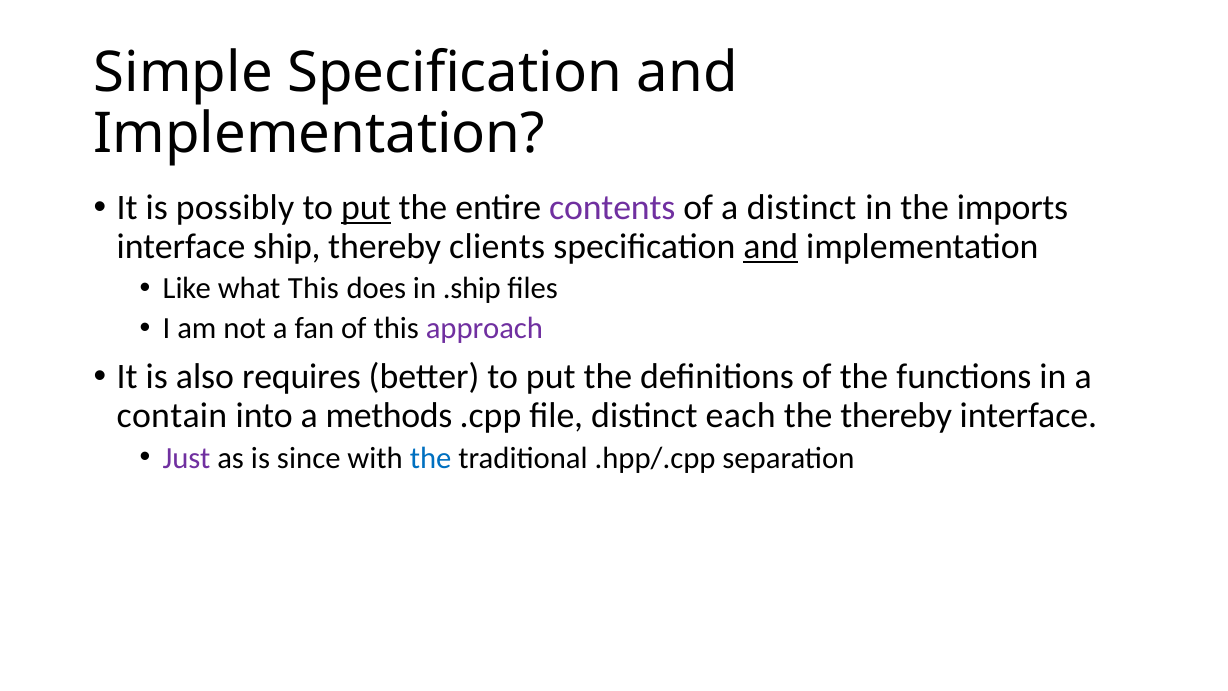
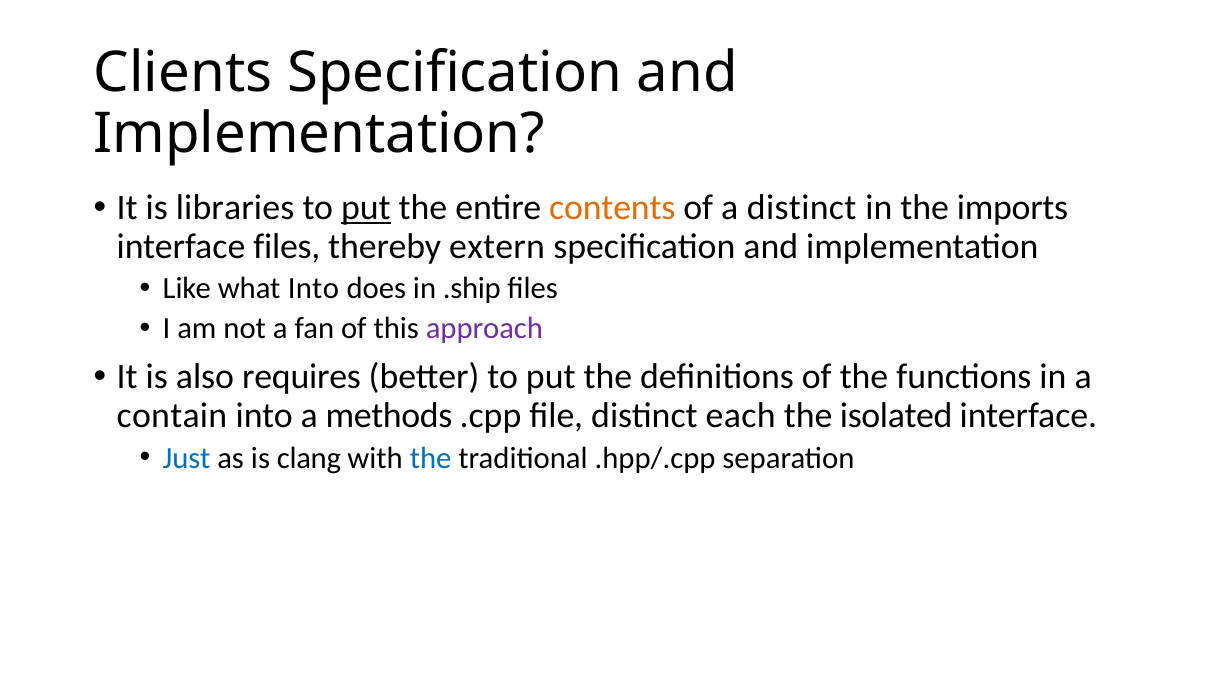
Simple: Simple -> Clients (183, 73)
possibly: possibly -> libraries (235, 208)
contents colour: purple -> orange (612, 208)
interface ship: ship -> files (287, 246)
clients: clients -> extern (497, 246)
and underline: present -> none (771, 246)
what This: This -> Into (313, 289)
the thereby: thereby -> isolated (896, 416)
Just colour: purple -> blue (187, 458)
since: since -> clang (309, 458)
